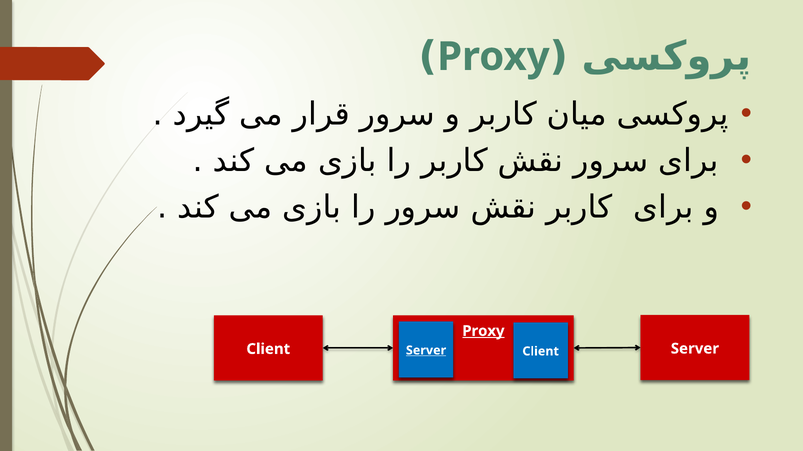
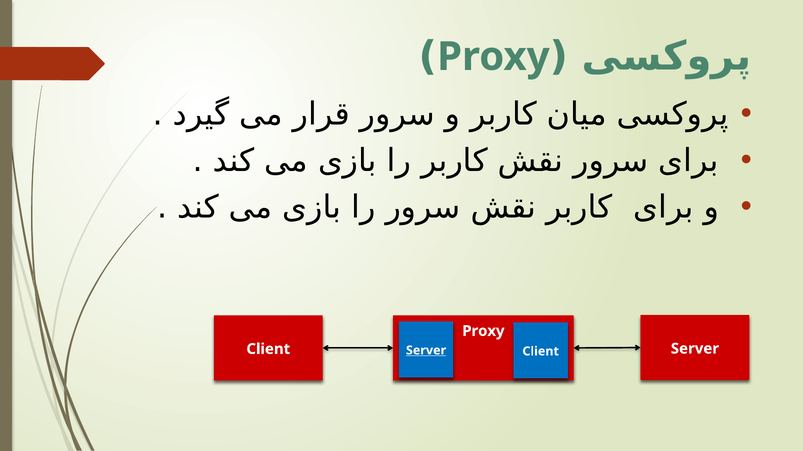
Proxy underline: present -> none (483, 331)
